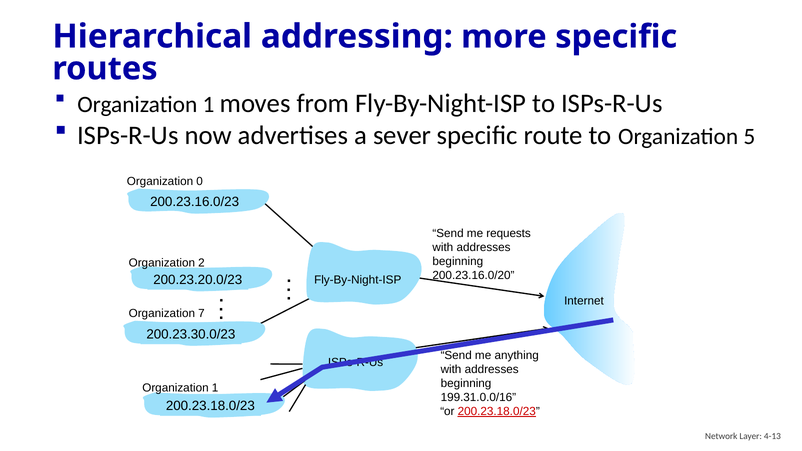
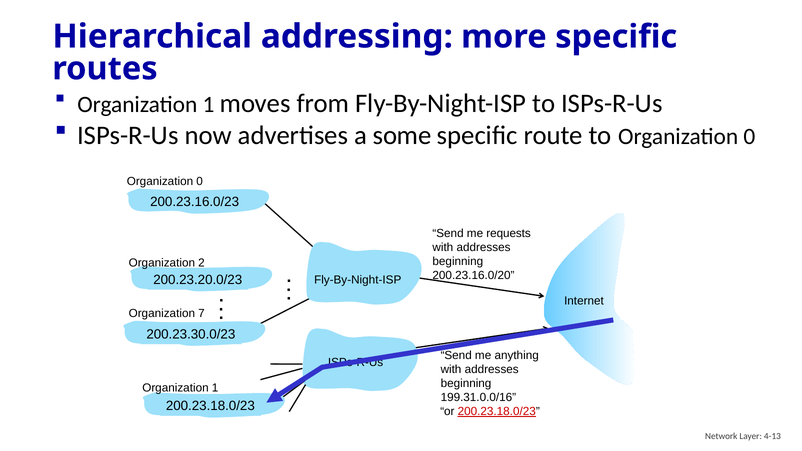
sever: sever -> some (402, 135)
to Organization 5: 5 -> 0 (749, 137)
